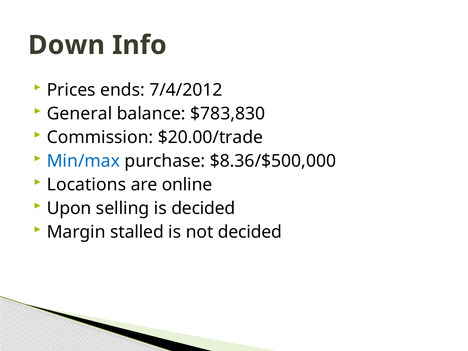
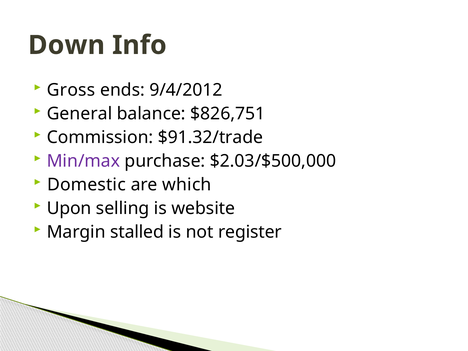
Prices: Prices -> Gross (71, 90)
7/4/2012: 7/4/2012 -> 9/4/2012 (186, 90)
$783,830: $783,830 -> $826,751 (228, 114)
$20.00/trade: $20.00/trade -> $91.32/trade (210, 137)
Min/max colour: blue -> purple (83, 161)
$8.36/$500,000: $8.36/$500,000 -> $2.03/$500,000 (273, 161)
Locations: Locations -> Domestic (86, 185)
online: online -> which (187, 185)
is decided: decided -> website (203, 208)
not decided: decided -> register (250, 232)
